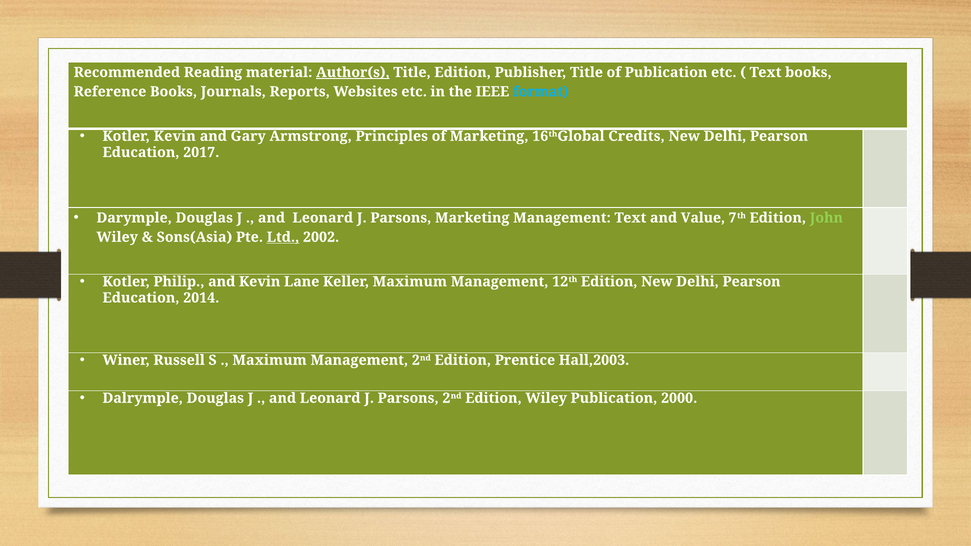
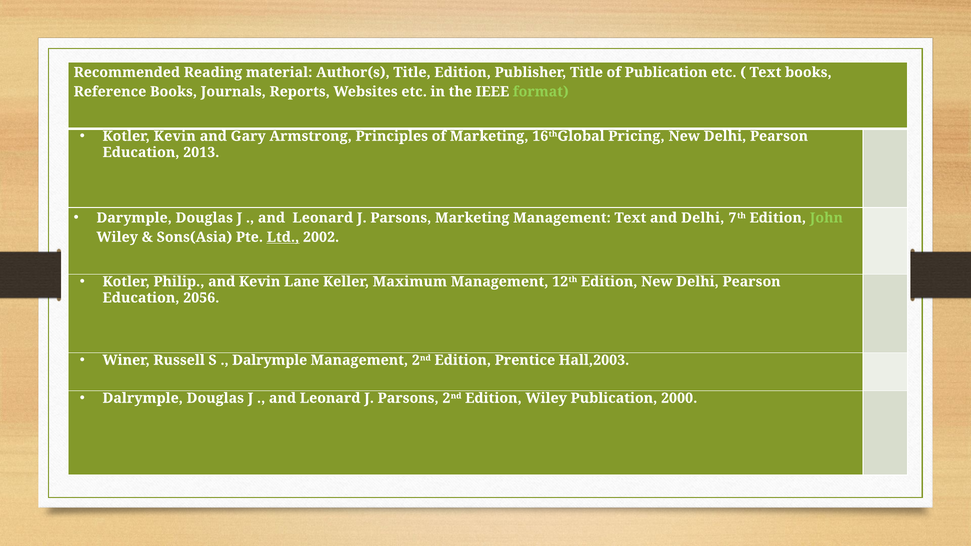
Author(s underline: present -> none (353, 72)
format colour: light blue -> light green (541, 92)
Credits: Credits -> Pricing (636, 136)
2017: 2017 -> 2013 (201, 152)
and Value: Value -> Delhi (703, 218)
2014: 2014 -> 2056 (201, 298)
Maximum: Maximum -> Dalrymple (270, 360)
